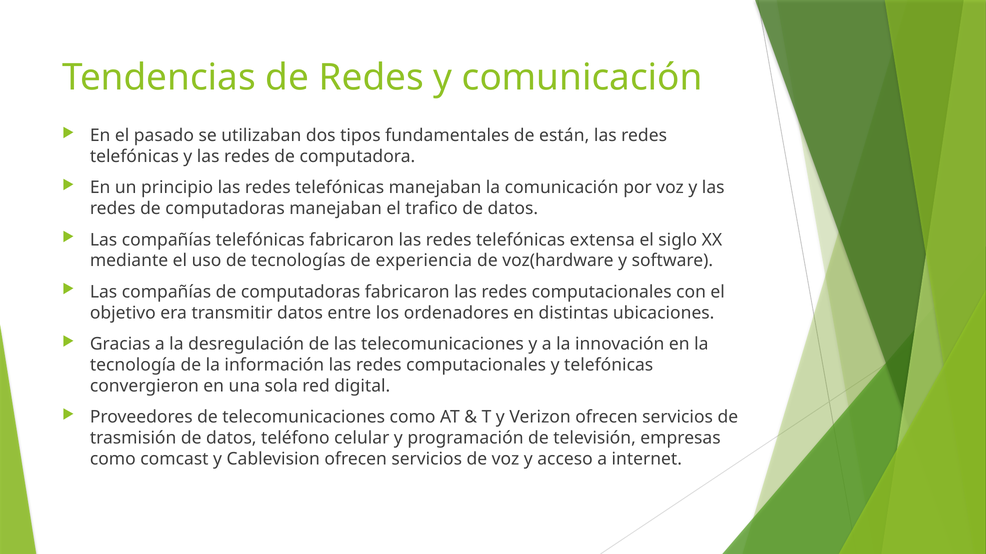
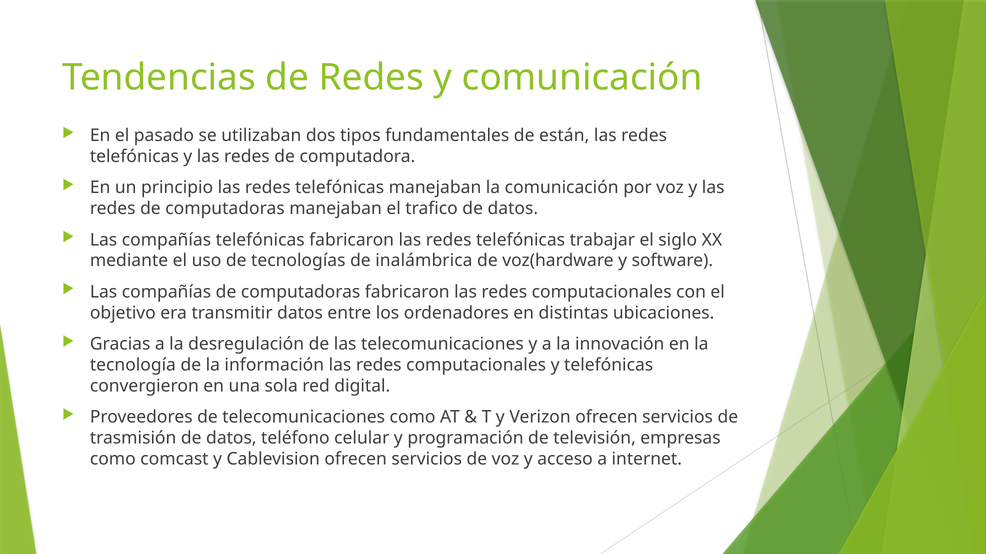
extensa: extensa -> trabajar (602, 240)
experiencia: experiencia -> inalámbrica (424, 261)
